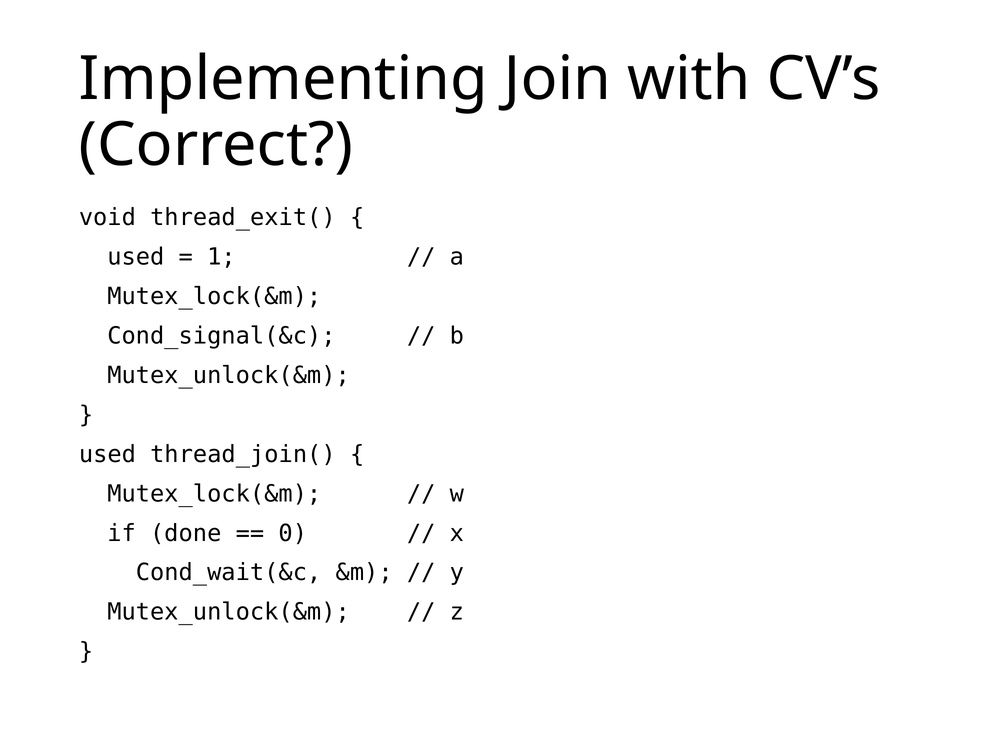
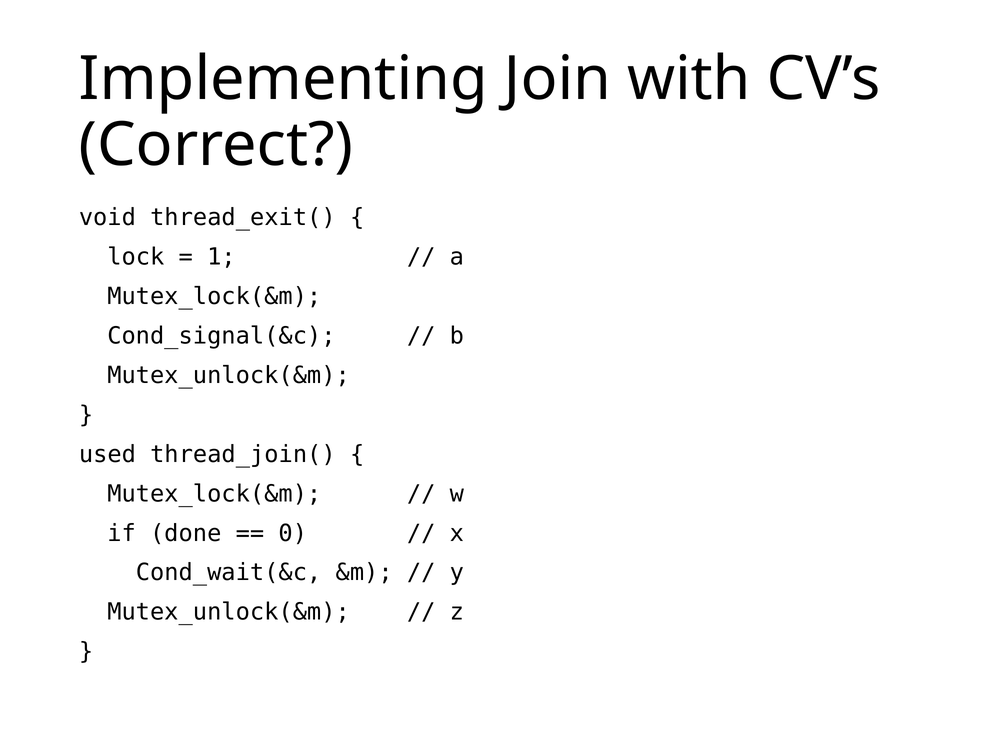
used: used -> lock (136, 257)
